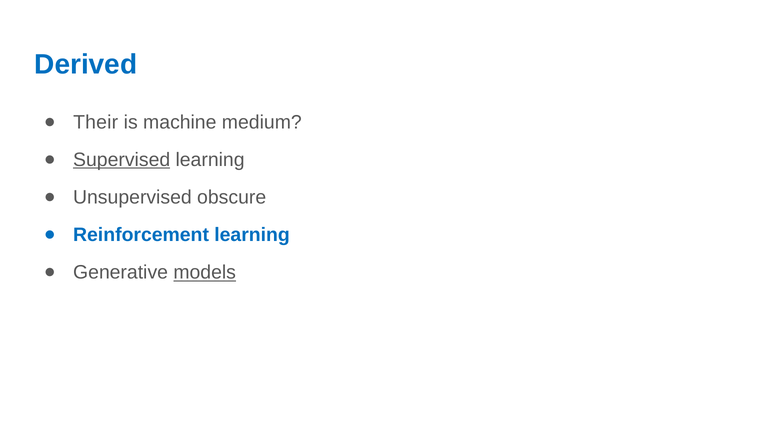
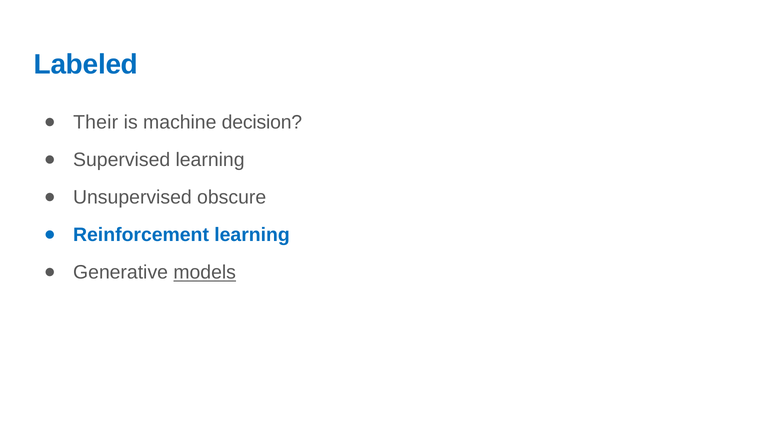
Derived: Derived -> Labeled (86, 64)
medium: medium -> decision (262, 122)
Supervised underline: present -> none (122, 160)
